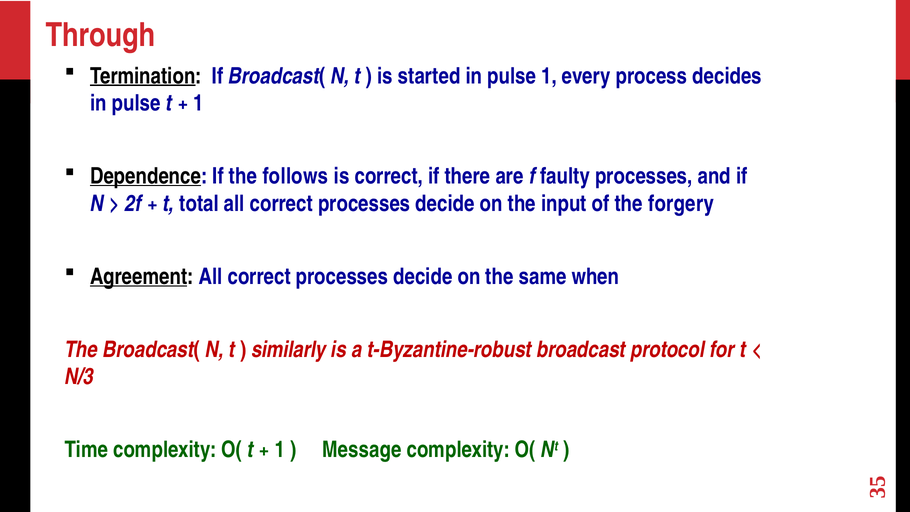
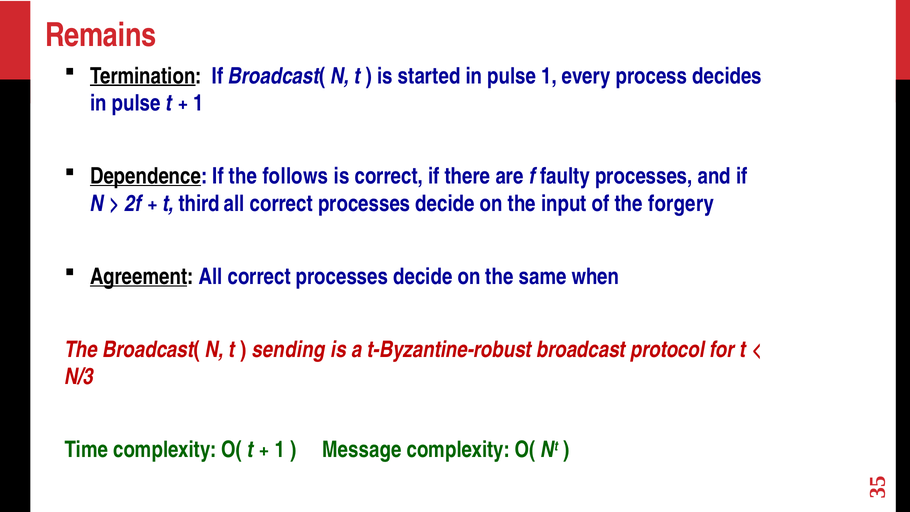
Through: Through -> Remains (101, 35)
total: total -> third (199, 204)
similarly: similarly -> sending (289, 350)
